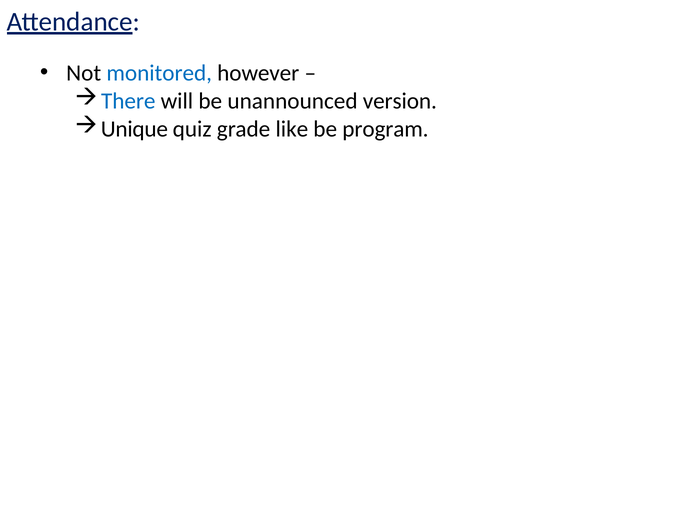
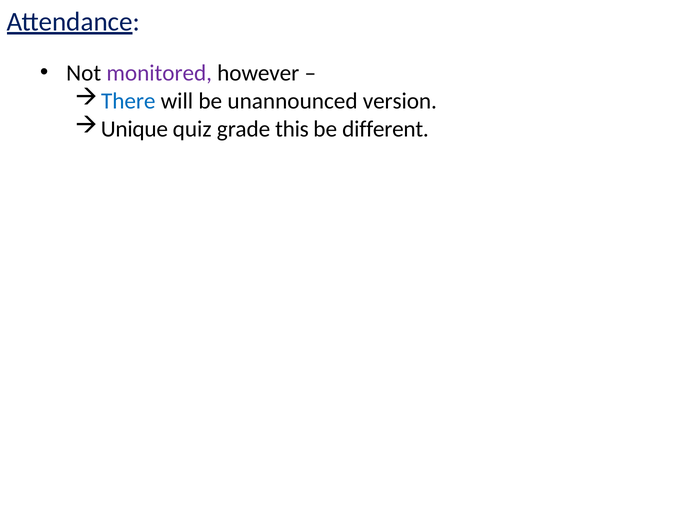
monitored colour: blue -> purple (159, 73)
like: like -> this (292, 129)
program: program -> different (386, 129)
